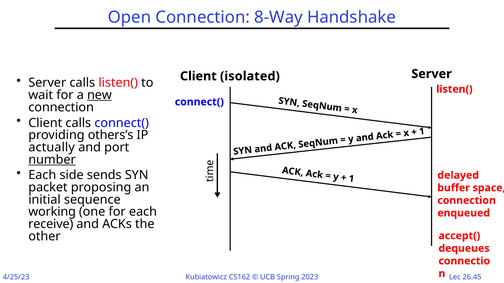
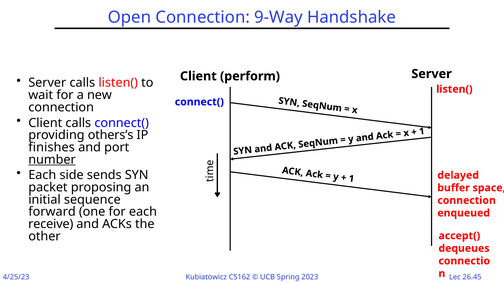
8-Way: 8-Way -> 9-Way (279, 17)
isolated: isolated -> perform (250, 76)
new underline: present -> none (99, 95)
actually: actually -> finishes (52, 148)
working: working -> forward (52, 212)
